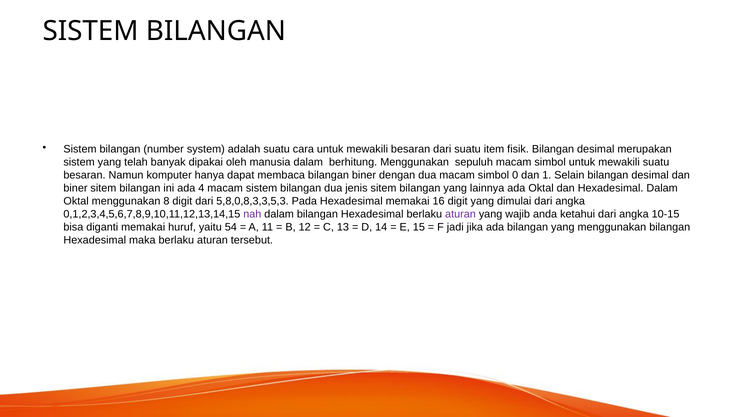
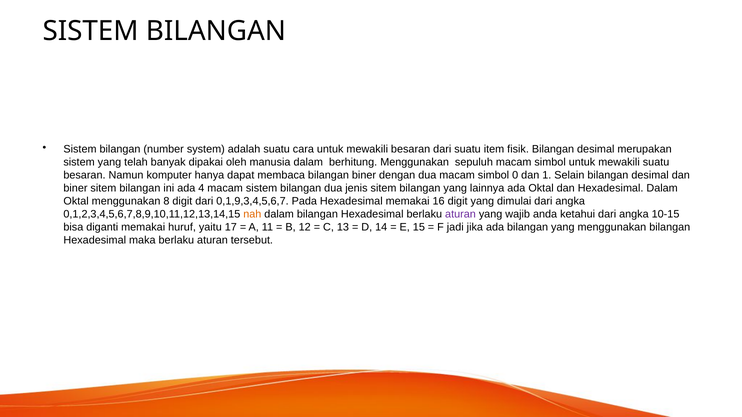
5,8,0,8,3,3,5,3: 5,8,0,8,3,3,5,3 -> 0,1,9,3,4,5,6,7 (252, 201)
nah colour: purple -> orange (252, 214)
54: 54 -> 17 (231, 227)
